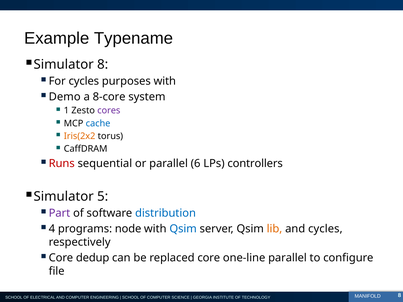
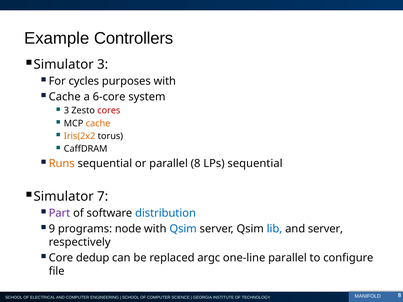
Typename: Typename -> Controllers (134, 38)
Simulator 8: 8 -> 3 (103, 64)
Demo: Demo -> Cache (65, 97)
8-core: 8-core -> 6-core (109, 97)
1: 1 -> 3 (66, 111)
cores colour: purple -> red (109, 111)
cache colour: blue -> orange (98, 123)
Runs colour: red -> orange (62, 164)
parallel 6: 6 -> 8 (196, 164)
LPs controllers: controllers -> sequential (255, 164)
5: 5 -> 7 (103, 197)
4: 4 -> 9 (52, 229)
lib colour: orange -> blue (275, 229)
and cycles: cycles -> server (325, 229)
replaced core: core -> argc (209, 258)
